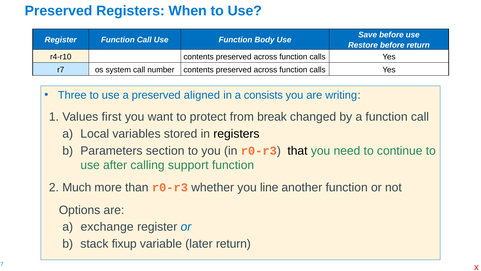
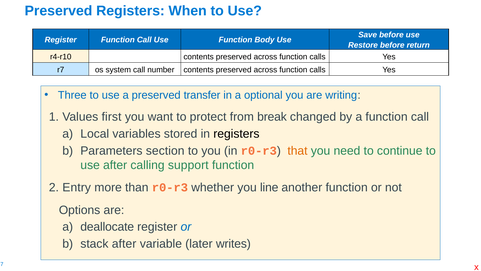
aligned: aligned -> transfer (202, 95)
consists: consists -> optional (263, 95)
that colour: black -> orange (297, 151)
Much: Much -> Entry (77, 187)
exchange: exchange -> deallocate (107, 227)
stack fixup: fixup -> after (124, 244)
later return: return -> writes (233, 244)
